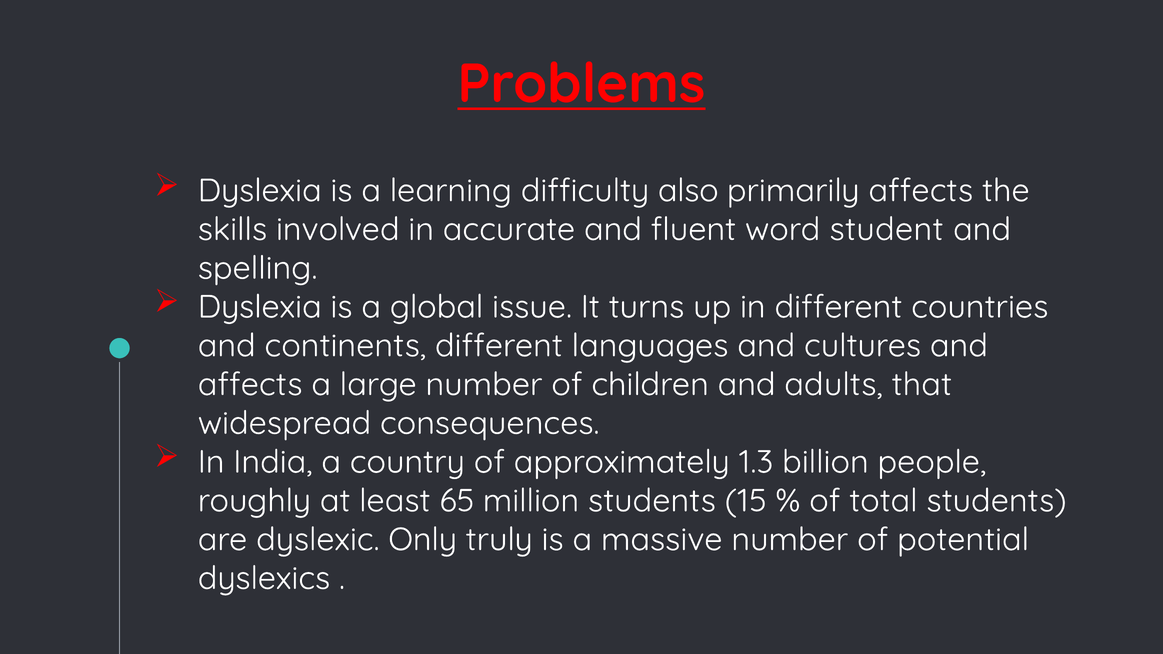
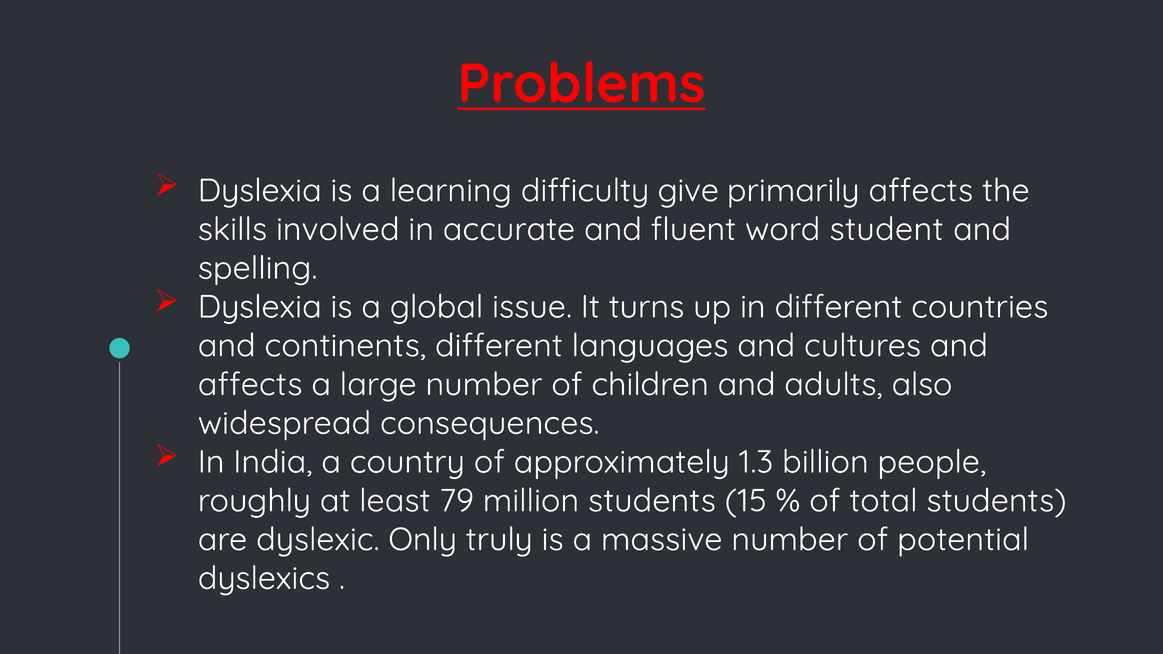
also: also -> give (688, 191)
that: that -> also (922, 385)
65: 65 -> 79 (457, 501)
